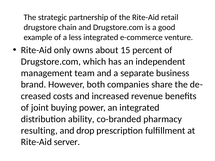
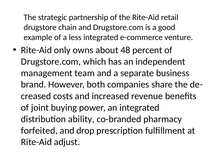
15: 15 -> 48 (125, 50)
resulting: resulting -> forfeited (39, 131)
server: server -> adjust (67, 142)
